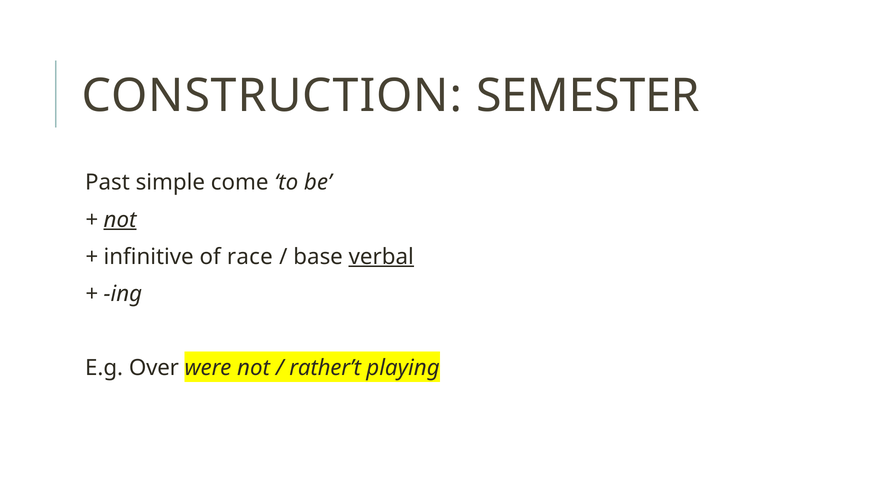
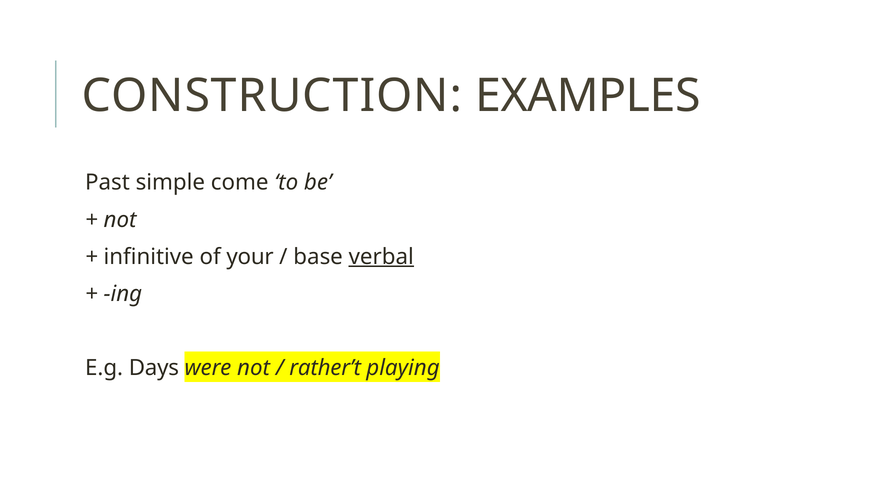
SEMESTER: SEMESTER -> EXAMPLES (588, 96)
not underline: present -> none (120, 220)
race: race -> your (250, 257)
Over: Over -> Days (154, 368)
